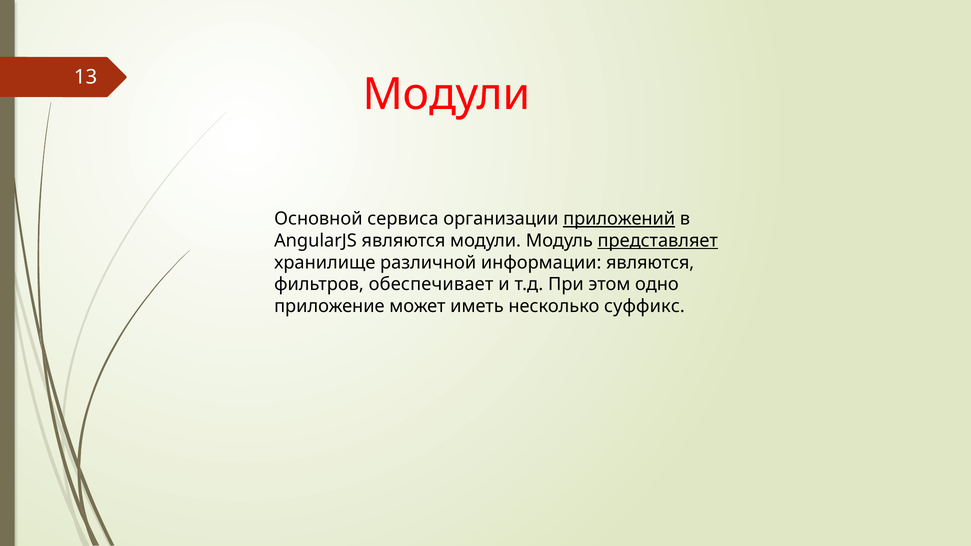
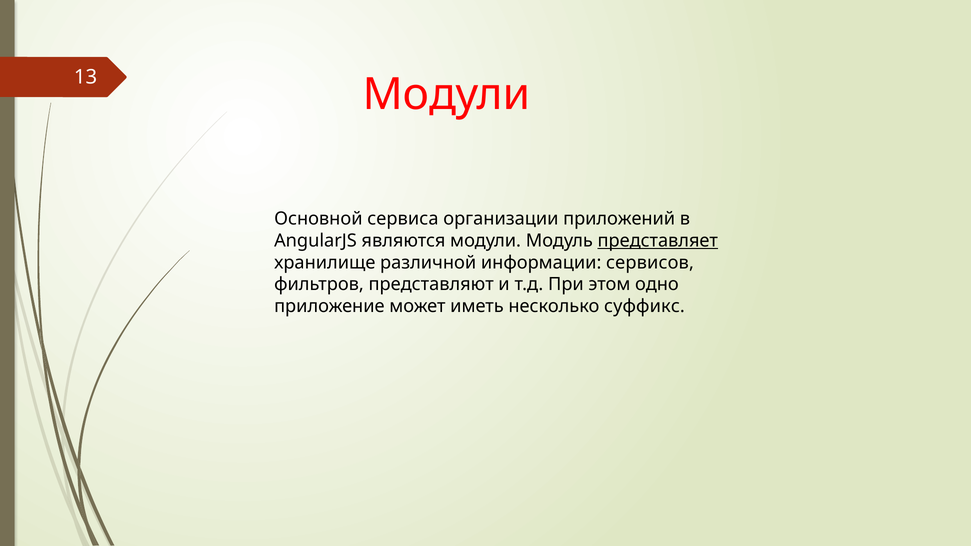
приложений underline: present -> none (619, 219)
информации являются: являются -> сервисов (650, 263)
обеспечивает: обеспечивает -> представляют (431, 285)
